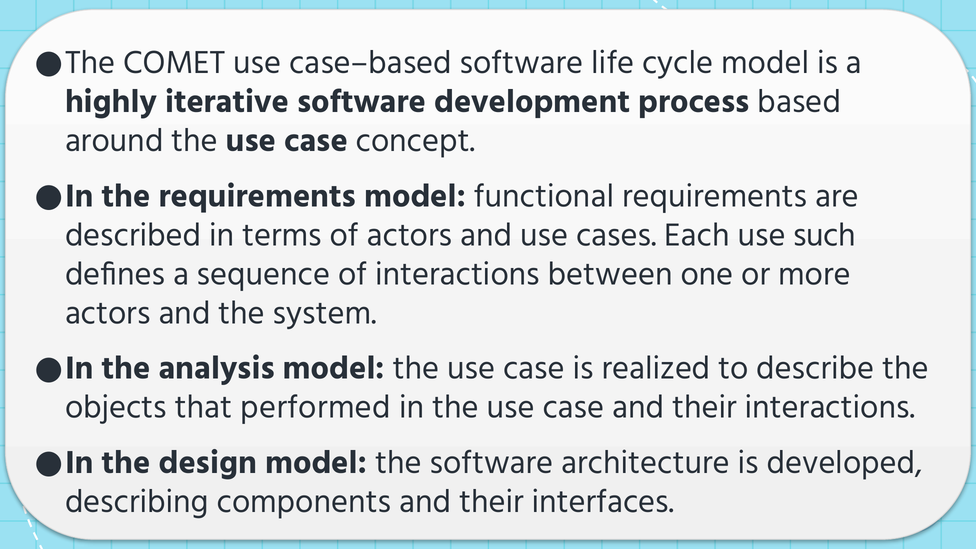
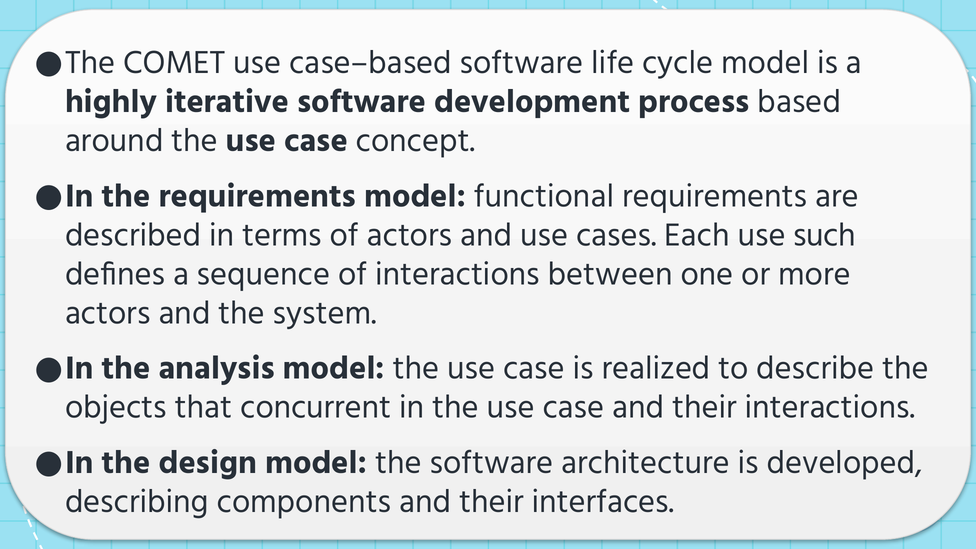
performed: performed -> concurrent (316, 407)
